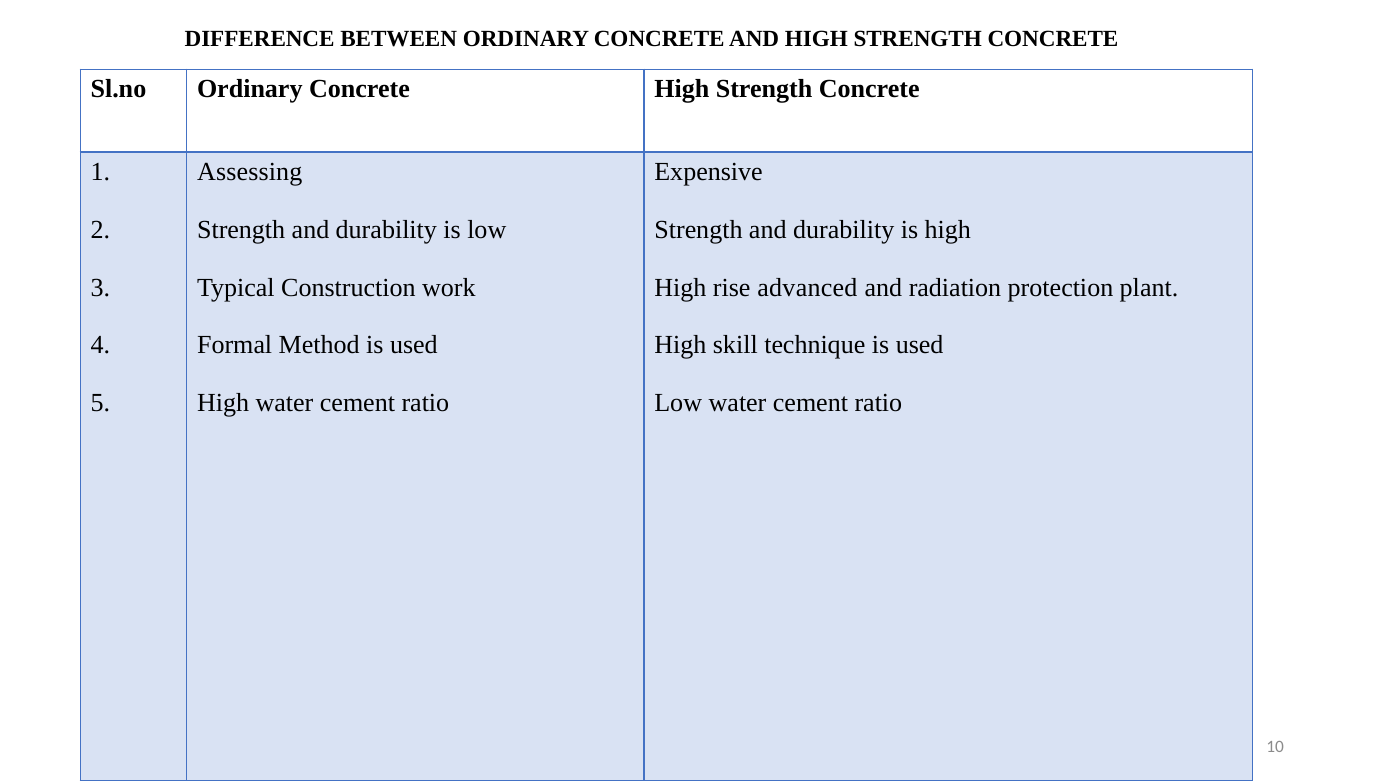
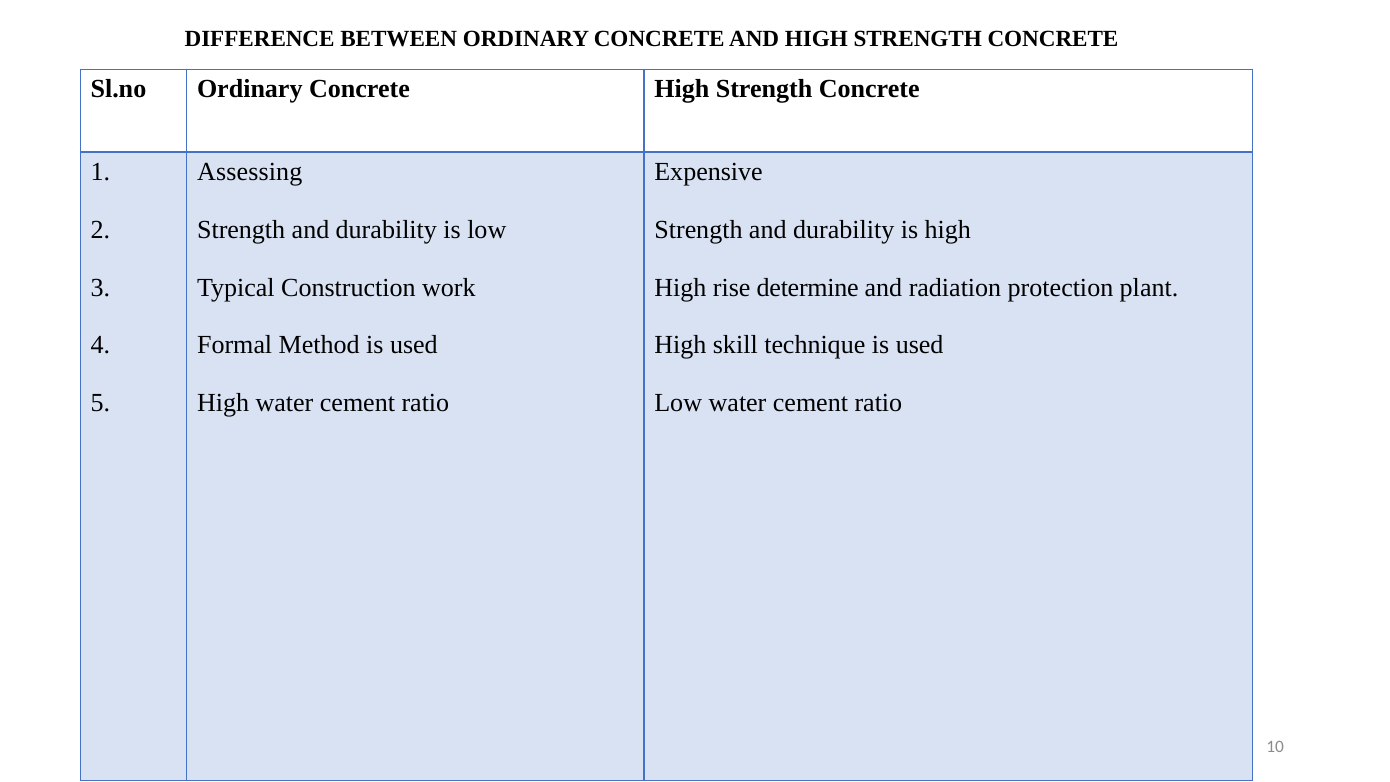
advanced: advanced -> determine (808, 287)
